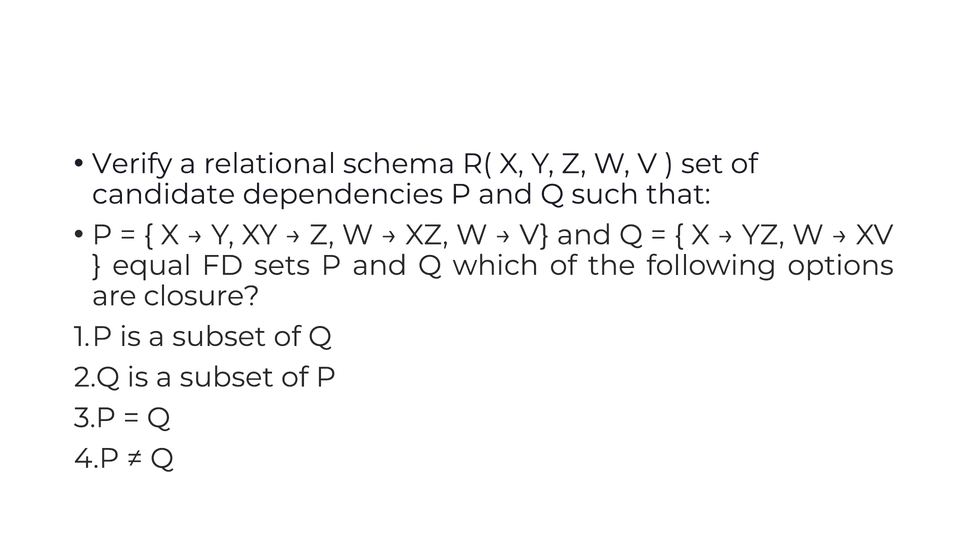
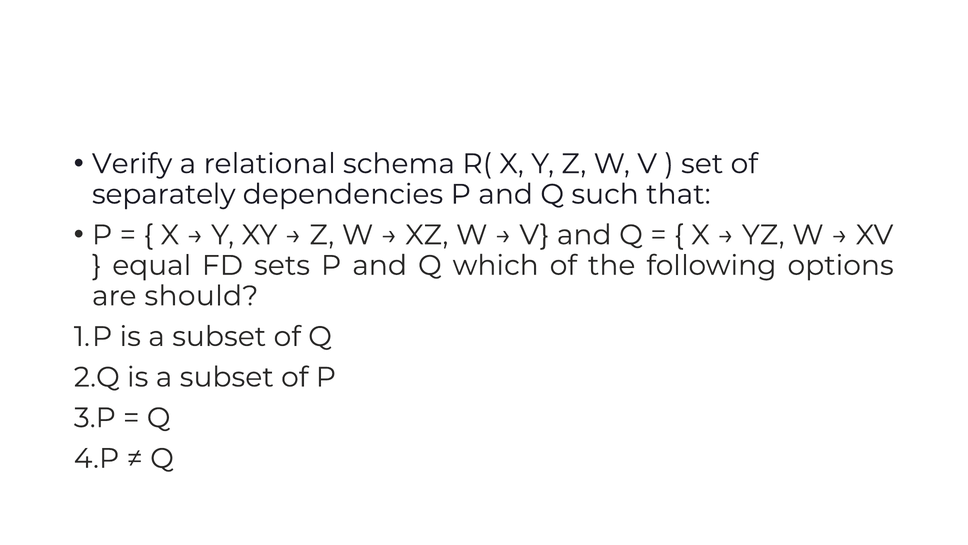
candidate: candidate -> separately (164, 194)
closure: closure -> should (201, 296)
